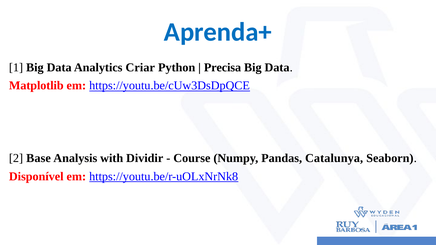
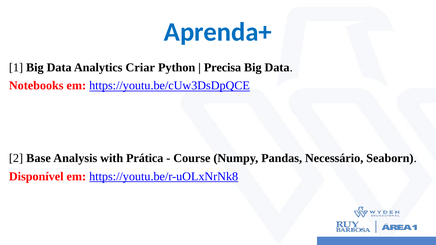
Matplotlib: Matplotlib -> Notebooks (36, 86)
Dividir: Dividir -> Prática (145, 158)
Catalunya: Catalunya -> Necessário (334, 158)
